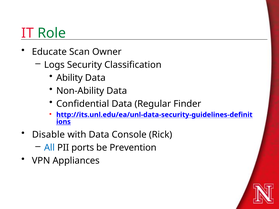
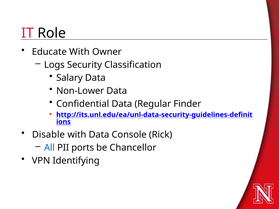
Role colour: green -> black (52, 33)
Educate Scan: Scan -> With (79, 52)
Ability: Ability -> Salary (69, 78)
Non-Ability: Non-Ability -> Non-Lower (80, 91)
Prevention: Prevention -> Chancellor (133, 148)
Appliances: Appliances -> Identifying (76, 161)
